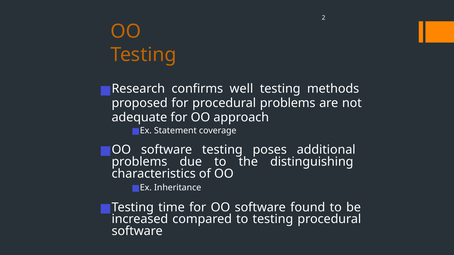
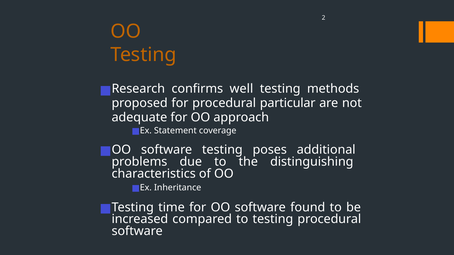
procedural problems: problems -> particular (288, 103)
